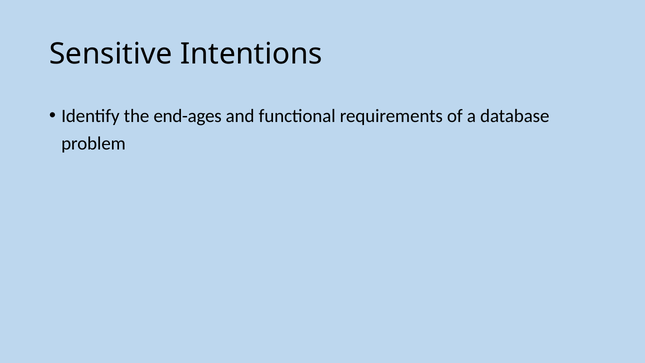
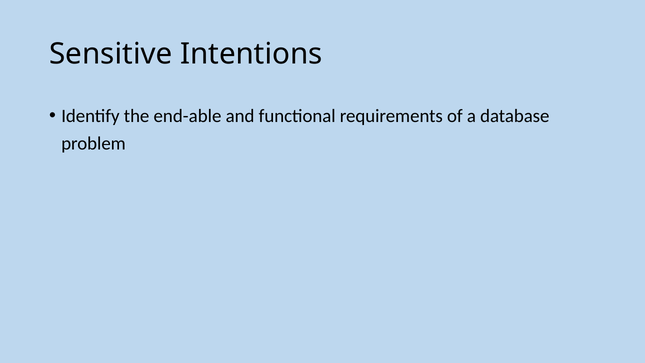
end-ages: end-ages -> end-able (188, 116)
